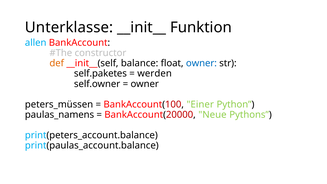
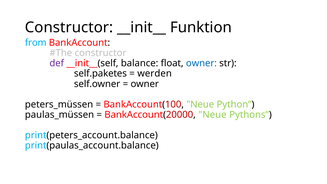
Unterklasse: Unterklasse -> Constructor (69, 27)
allen: allen -> from (36, 43)
def colour: orange -> purple (57, 63)
BankAccount(100 Einer: Einer -> Neue (200, 104)
paulas_namens: paulas_namens -> paulas_müssen (59, 115)
